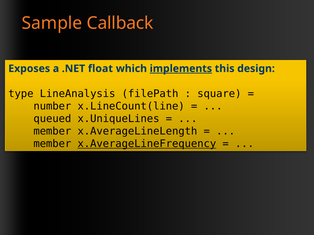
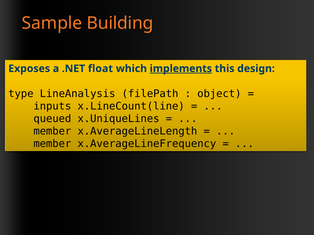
Callback: Callback -> Building (120, 23)
square: square -> object (219, 94)
number: number -> inputs (52, 106)
x.AverageLineFrequency underline: present -> none (147, 144)
